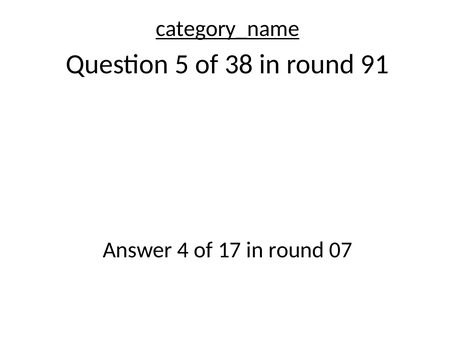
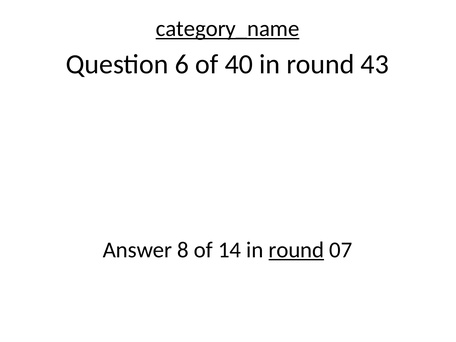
5: 5 -> 6 (182, 64)
38: 38 -> 40 (239, 64)
91: 91 -> 43 (375, 64)
4: 4 -> 8 (183, 250)
17: 17 -> 14 (230, 250)
round underline: none -> present (296, 250)
